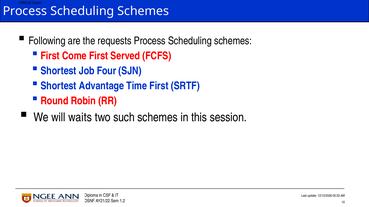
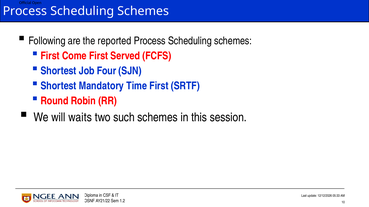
requests: requests -> reported (115, 41)
Advantage: Advantage -> Mandatory (101, 86)
